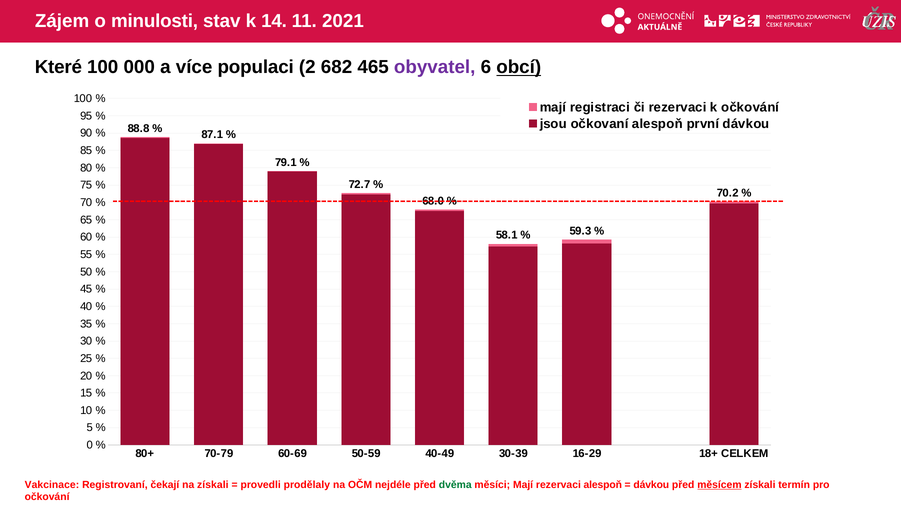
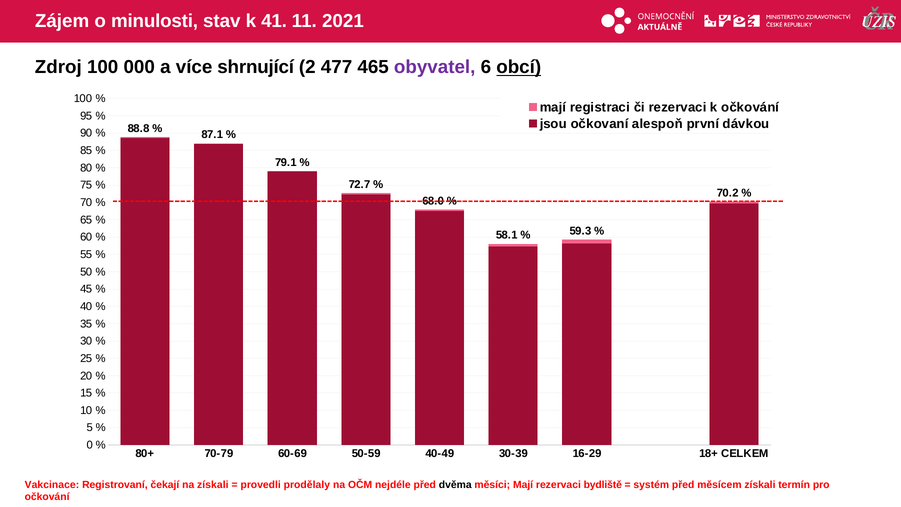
14: 14 -> 41 (274, 21)
Které: Které -> Zdroj (58, 67)
populaci: populaci -> shrnující (256, 67)
682: 682 -> 477 (337, 67)
dvěma colour: green -> black (455, 484)
rezervaci alespoň: alespoň -> bydliště (603, 484)
dávkou: dávkou -> systém (651, 484)
měsícem underline: present -> none (719, 484)
